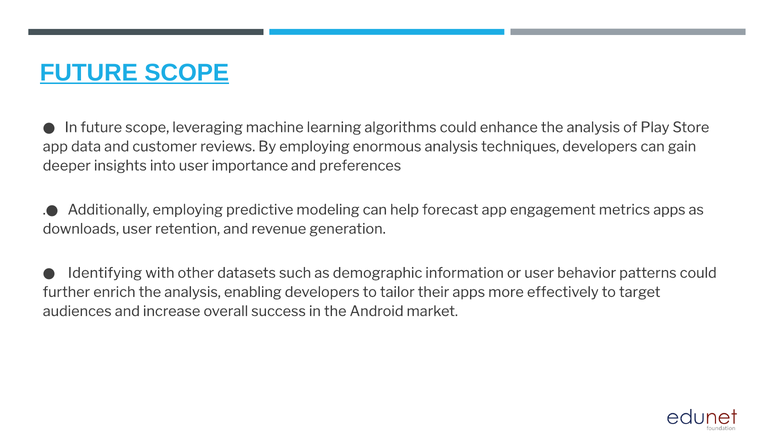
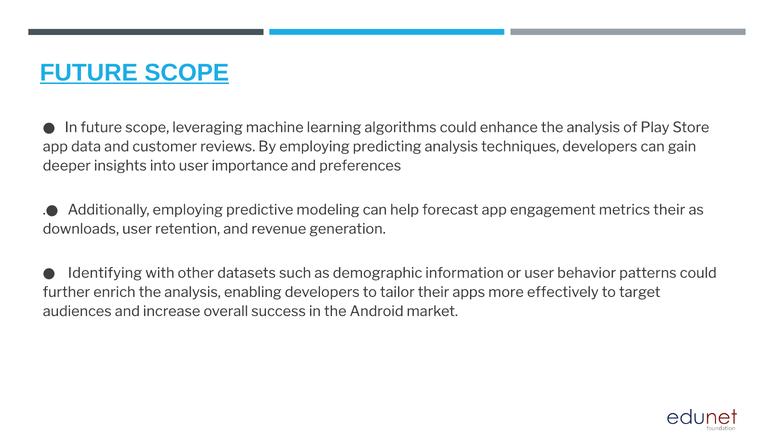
enormous: enormous -> predicting (387, 147)
metrics apps: apps -> their (669, 210)
